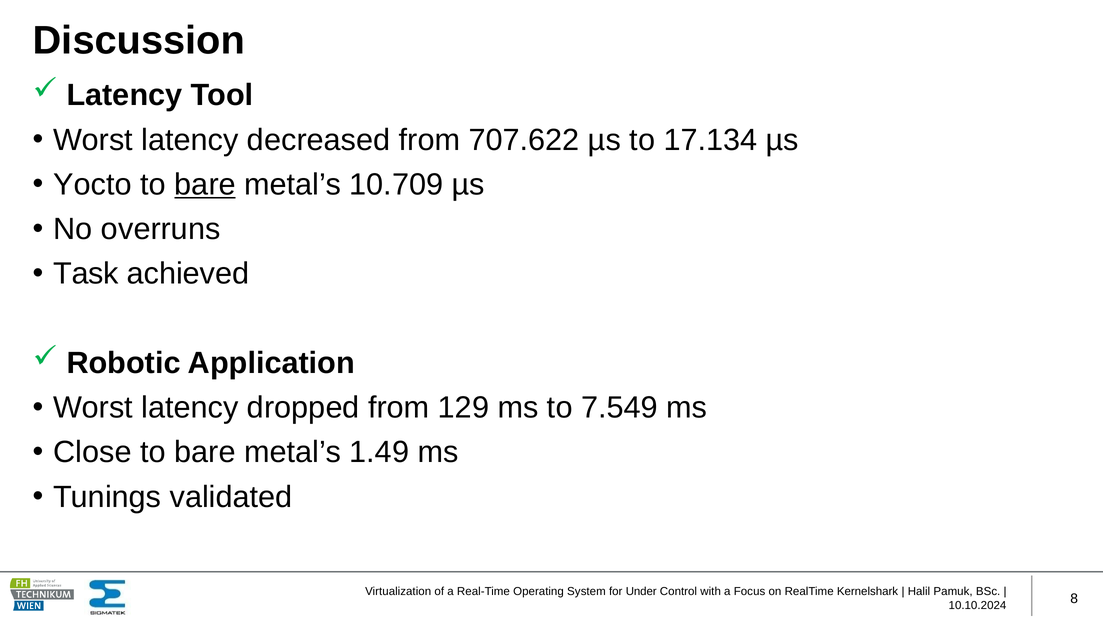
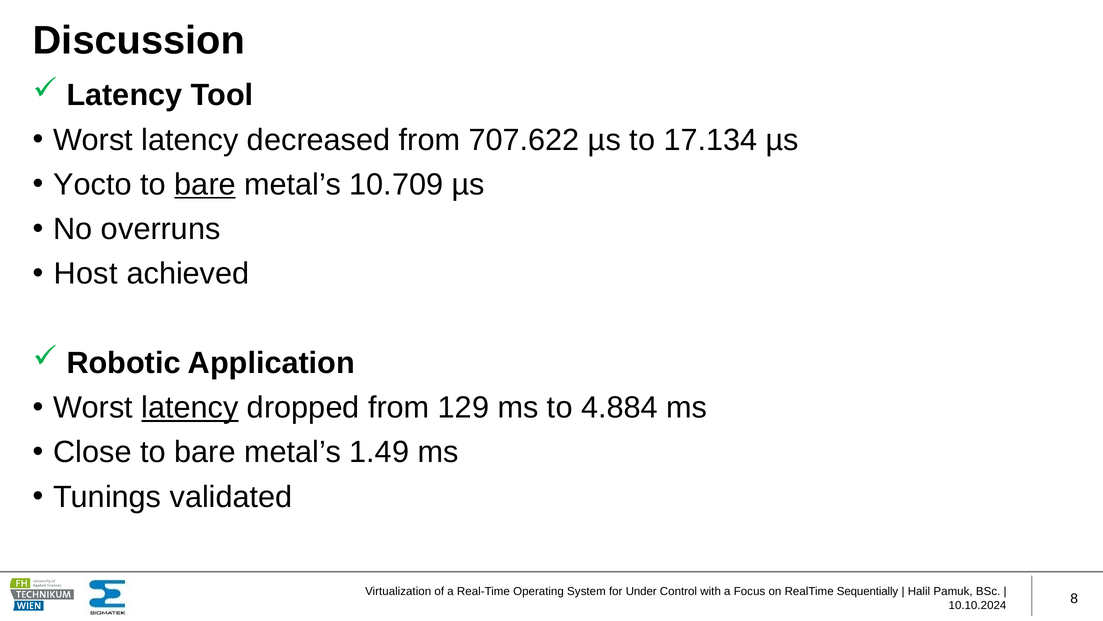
Task: Task -> Host (86, 274)
latency underline: none -> present (190, 407)
7.549: 7.549 -> 4.884 (620, 407)
Kernelshark: Kernelshark -> Sequentially (868, 591)
